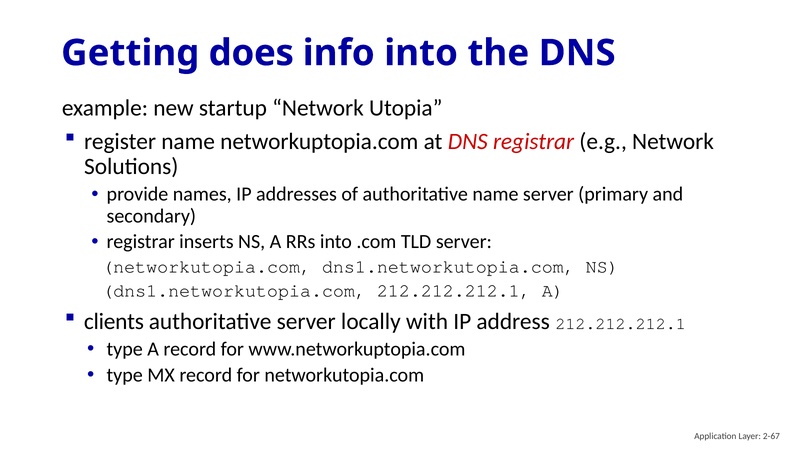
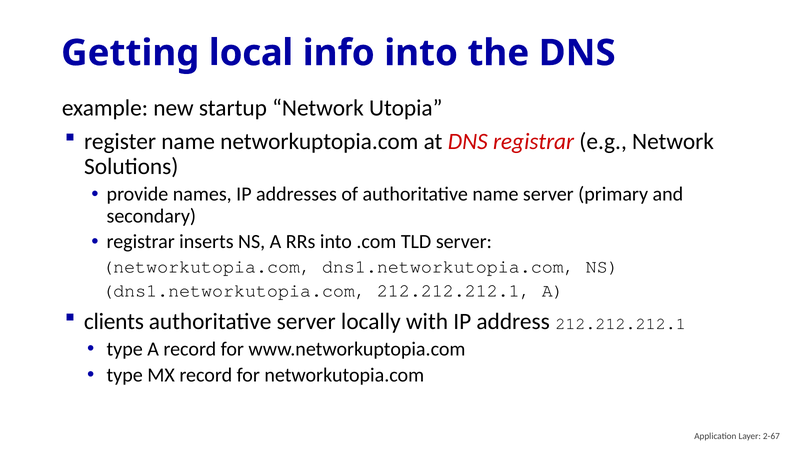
does: does -> local (251, 53)
